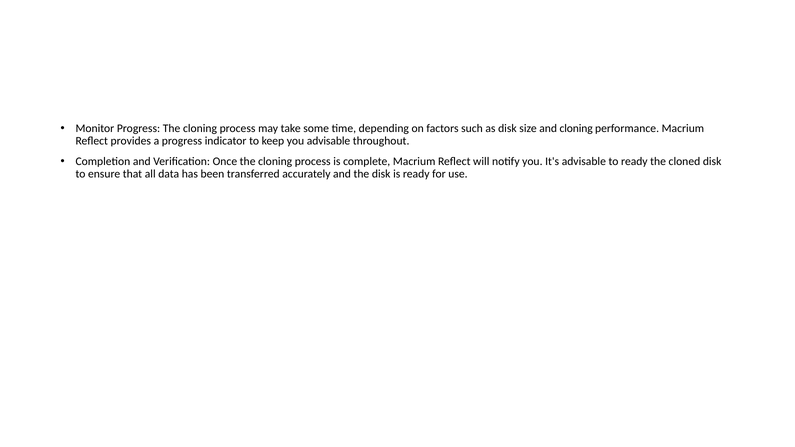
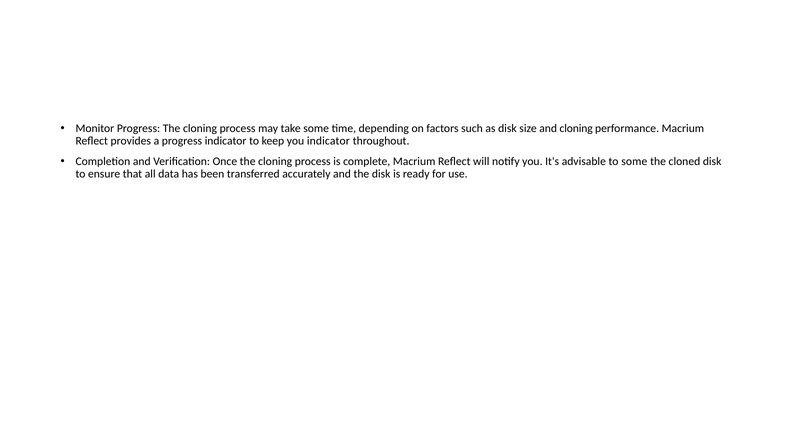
you advisable: advisable -> indicator (328, 141)
to ready: ready -> some (634, 162)
